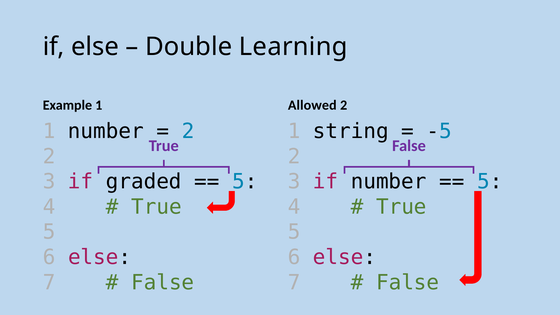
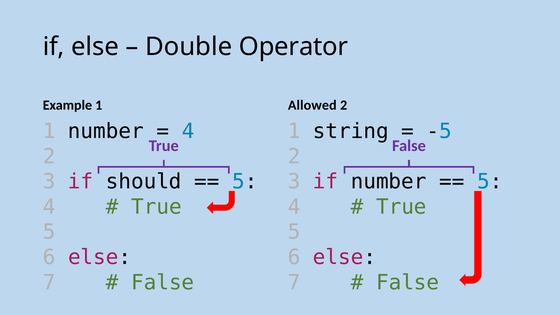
Learning: Learning -> Operator (294, 47)
2: 2 -> 4 (188, 131)
graded: graded -> should (144, 182)
